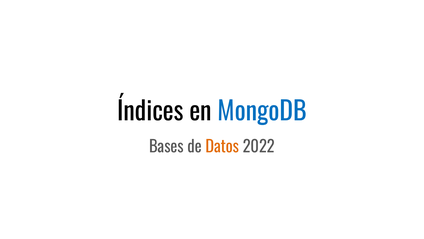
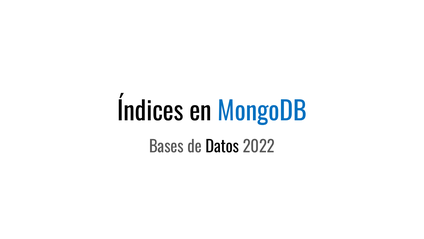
Datos colour: orange -> black (222, 147)
